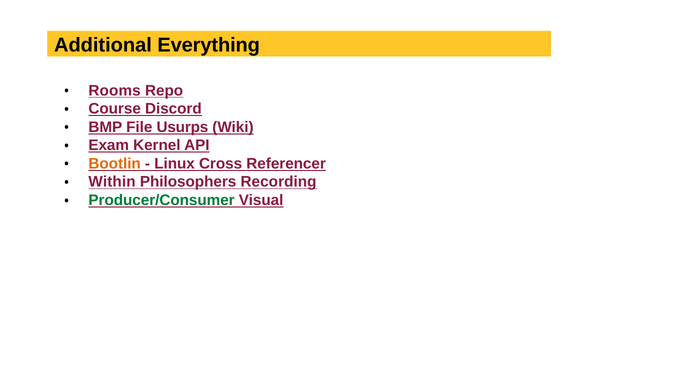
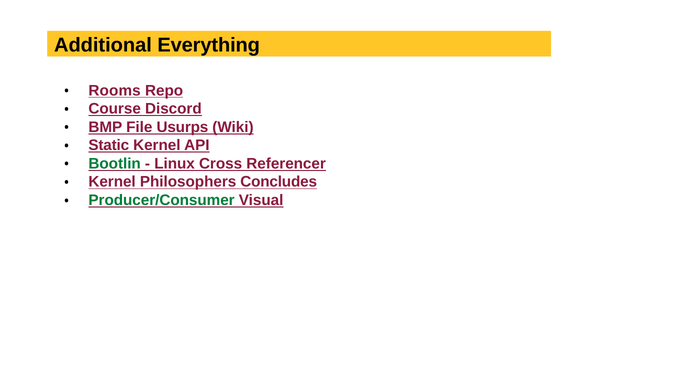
Exam: Exam -> Static (109, 146)
Bootlin colour: orange -> green (115, 164)
Within: Within -> Kernel (112, 182)
Recording: Recording -> Concludes (279, 182)
